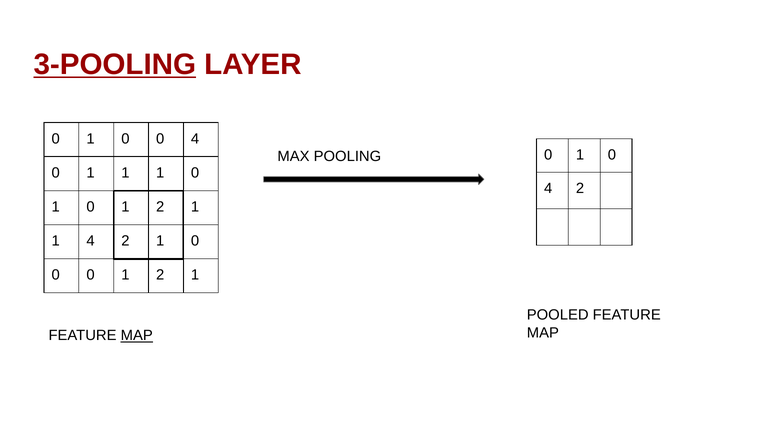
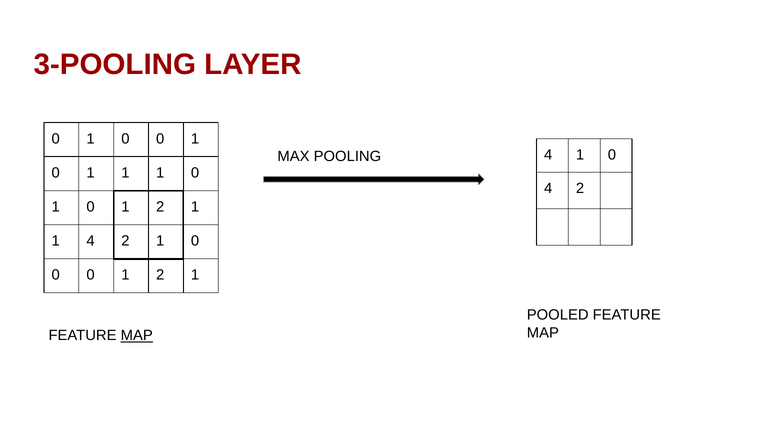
3-POOLING underline: present -> none (115, 64)
1 0 0 4: 4 -> 1 (195, 139)
POOLING 0: 0 -> 4 (548, 155)
